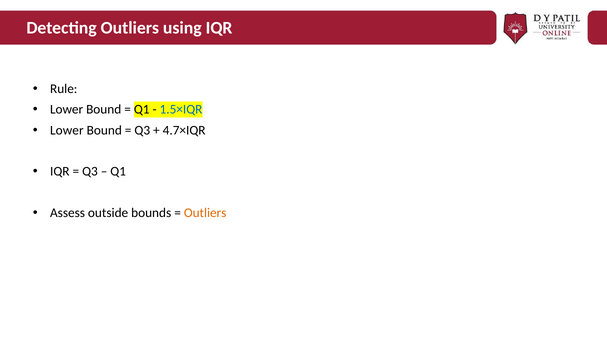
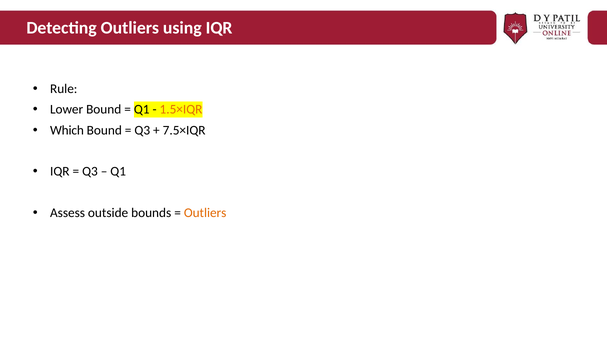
1.5×IQR colour: blue -> orange (181, 110)
Lower: Lower -> Which (67, 130)
4.7×IQR: 4.7×IQR -> 7.5×IQR (184, 130)
